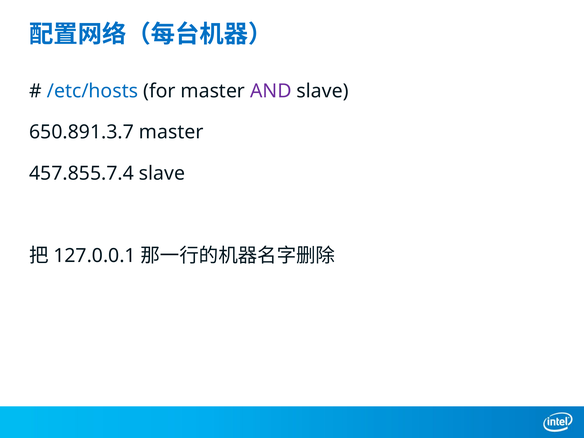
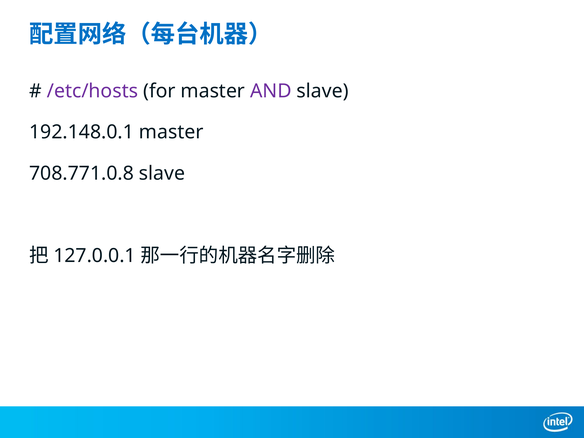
/etc/hosts colour: blue -> purple (92, 91)
650.891.3.7: 650.891.3.7 -> 192.148.0.1 (82, 132)
457.855.7.4: 457.855.7.4 -> 708.771.0.8 (82, 173)
